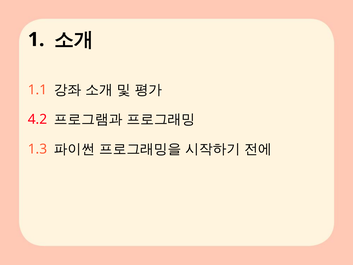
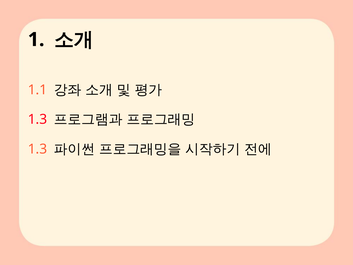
4.2: 4.2 -> 1.3 (37, 119)
